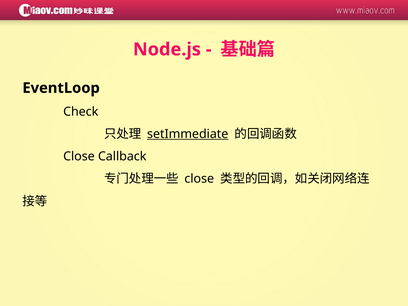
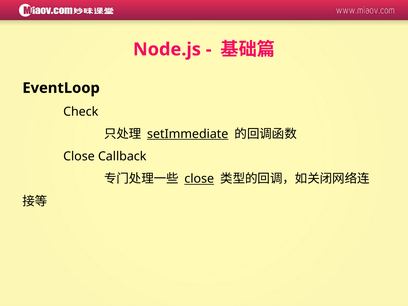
close underline: none -> present (199, 179)
